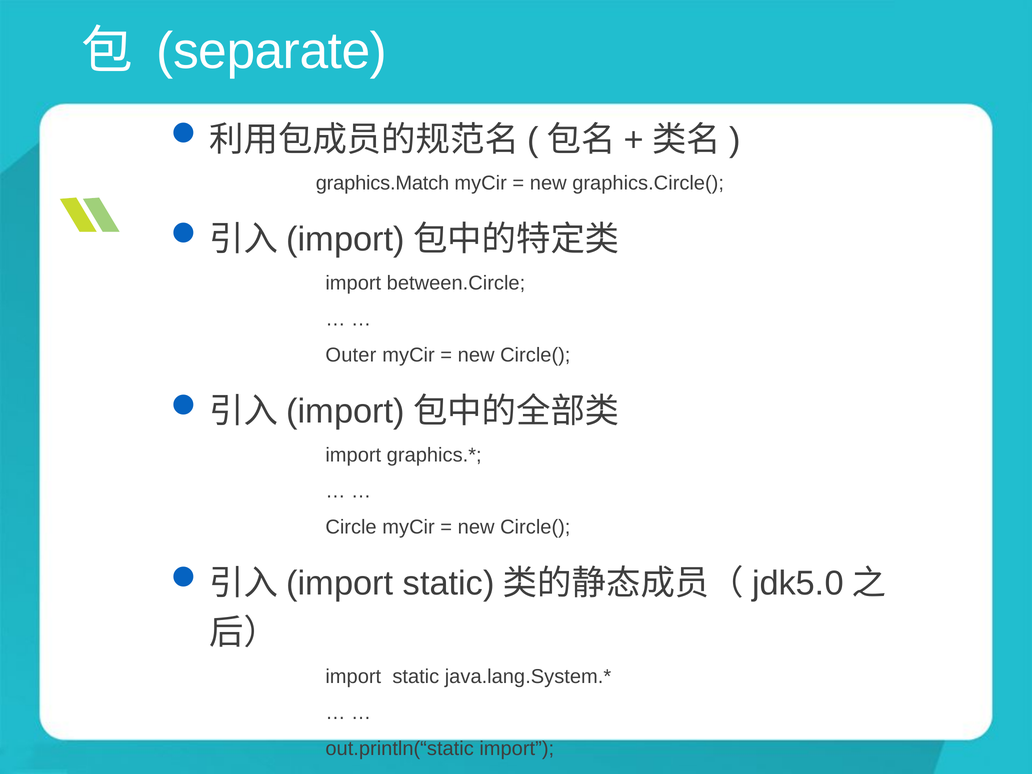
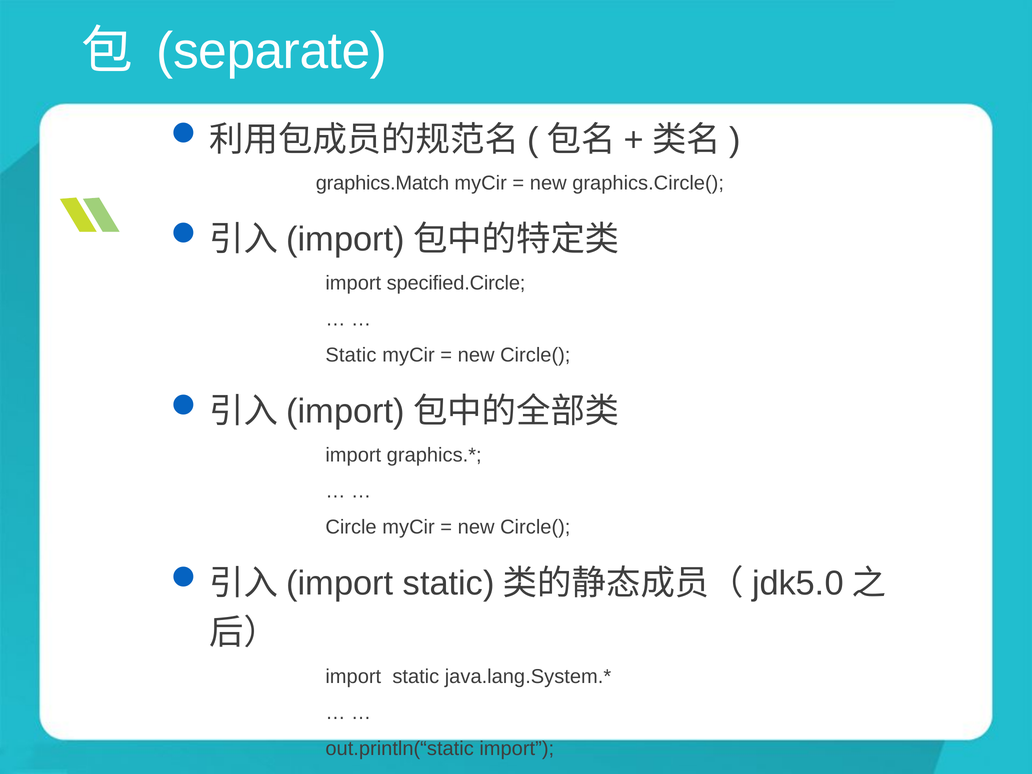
between.Circle: between.Circle -> specified.Circle (456, 283)
Outer: Outer -> Static (351, 355)
